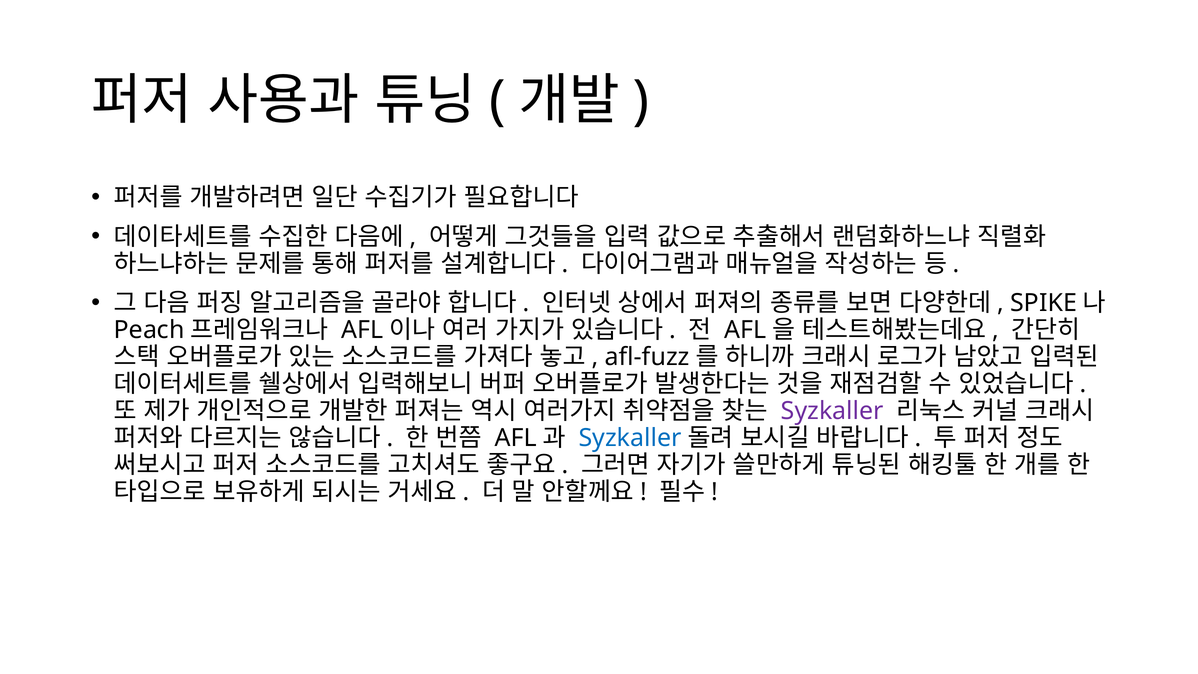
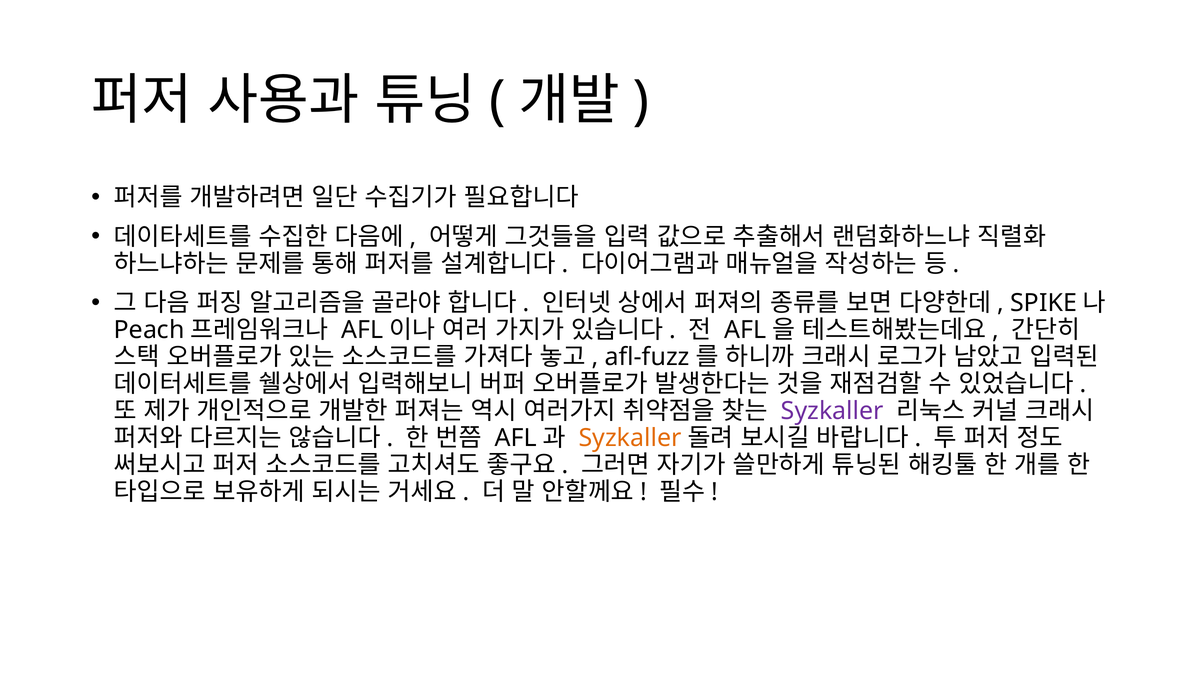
Syzkaller colour: blue -> orange (630, 438)
